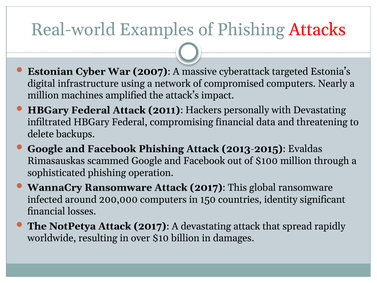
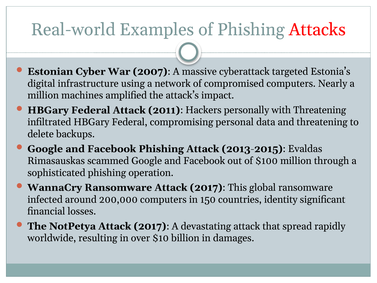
with Devastating: Devastating -> Threatening (320, 110)
compromising financial: financial -> personal (235, 122)
